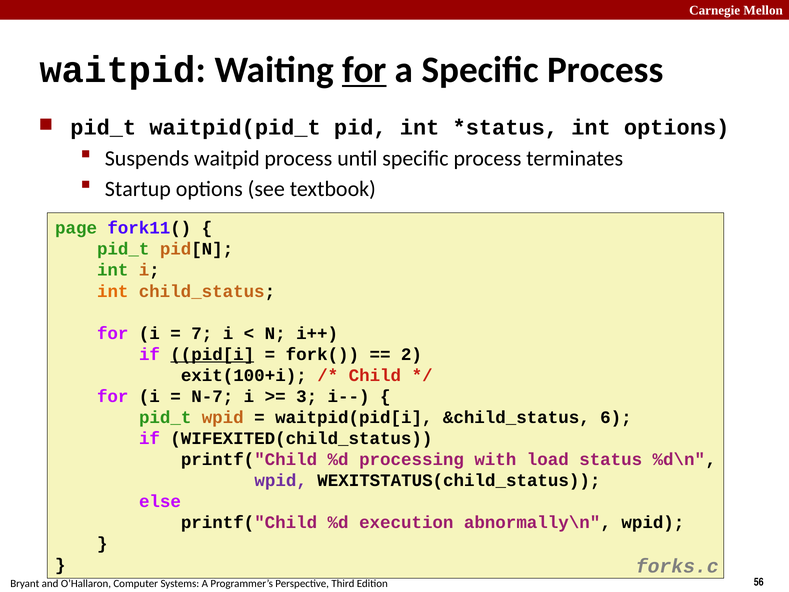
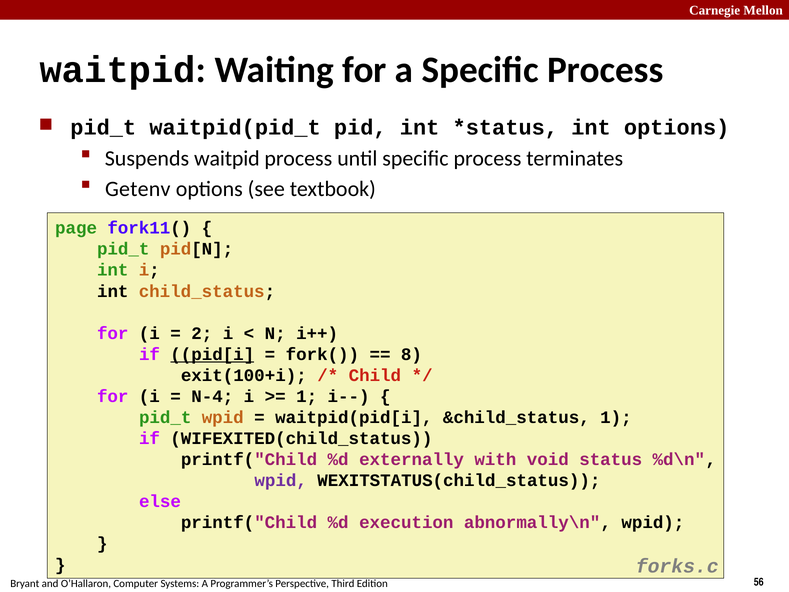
for underline: present -> none (364, 70)
Startup: Startup -> Getenv (138, 189)
int colour: orange -> black (113, 291)
7: 7 -> 2 (202, 333)
2: 2 -> 8 (411, 354)
N-7: N-7 -> N-4 (212, 396)
3: 3 -> 1 (307, 396)
&child_status 6: 6 -> 1 (616, 417)
processing: processing -> externally (412, 459)
load: load -> void (548, 459)
